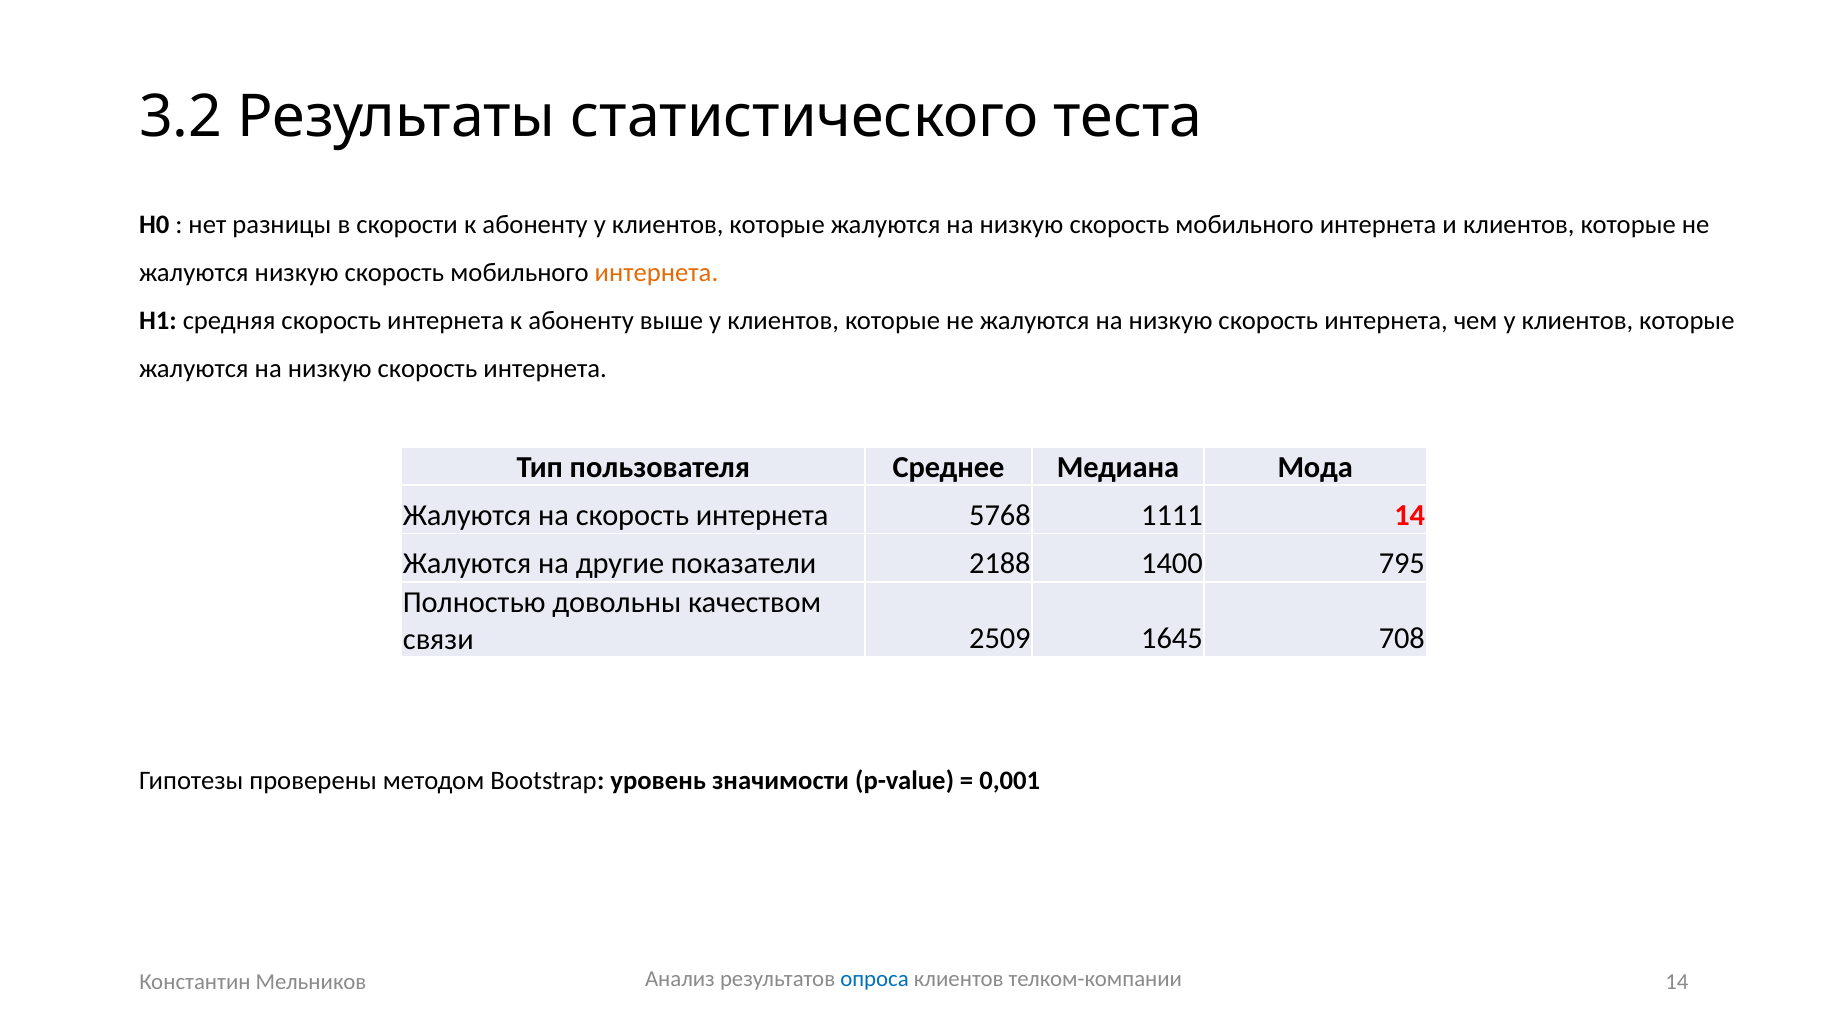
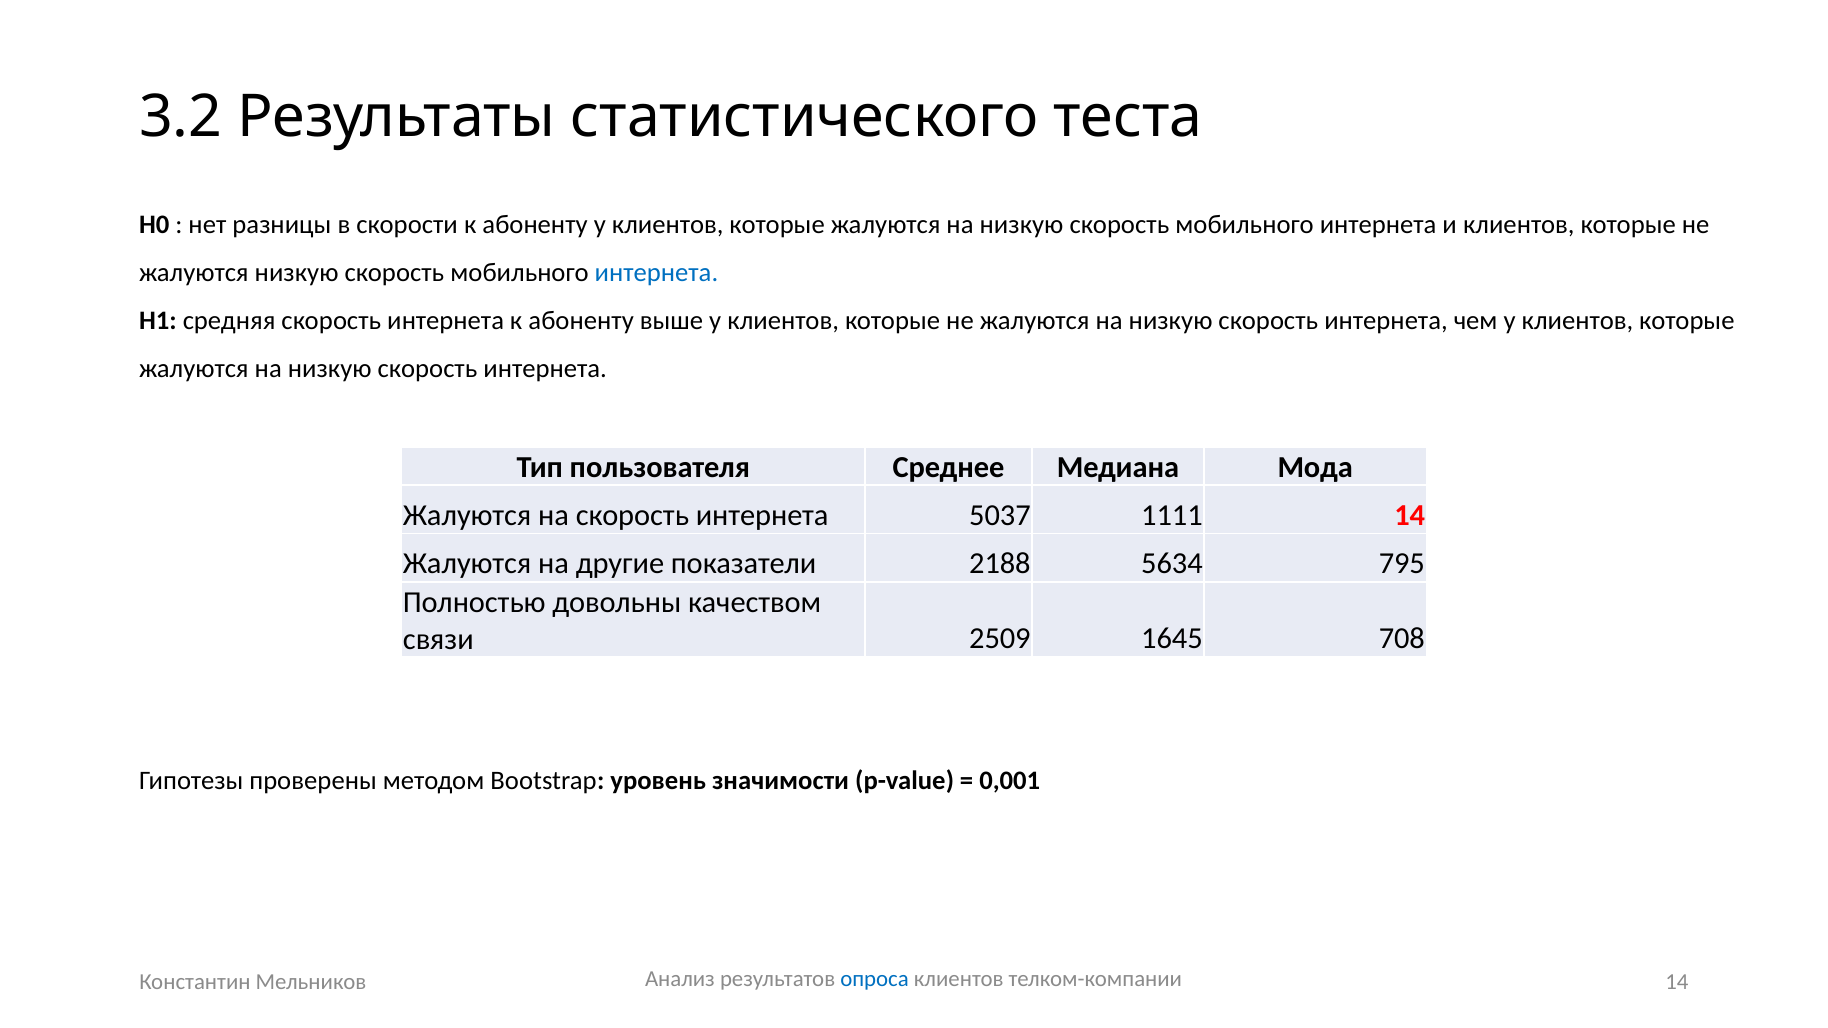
интернета colour: orange -> blue (656, 273)
5768: 5768 -> 5037 (1000, 515)
1400: 1400 -> 5634 (1172, 564)
